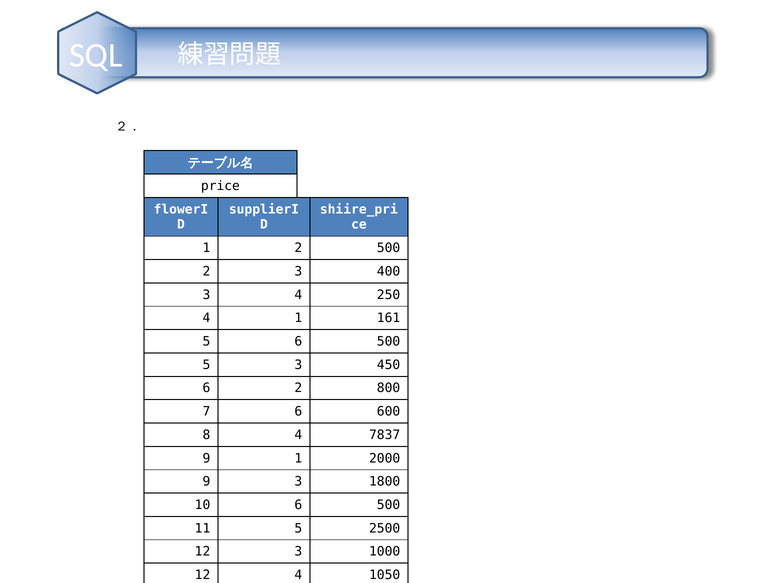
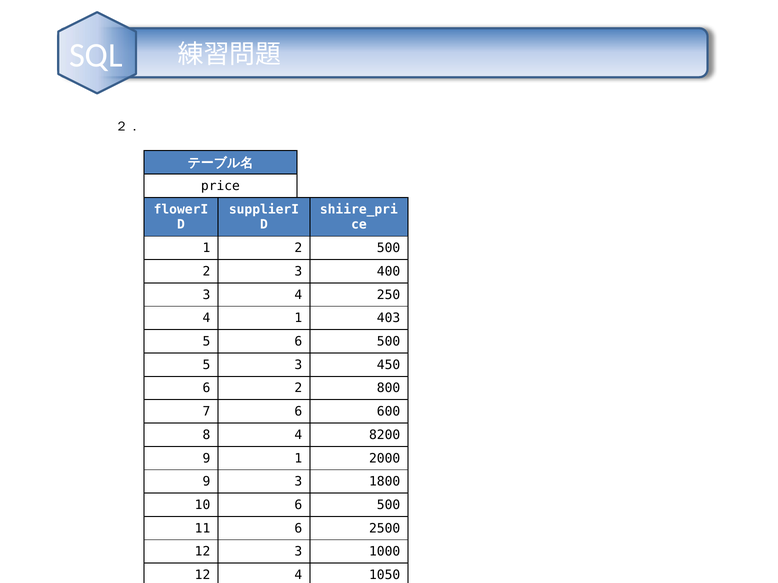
161: 161 -> 403 (389, 318)
7837: 7837 -> 8200 (385, 435)
11 5: 5 -> 6 (298, 529)
